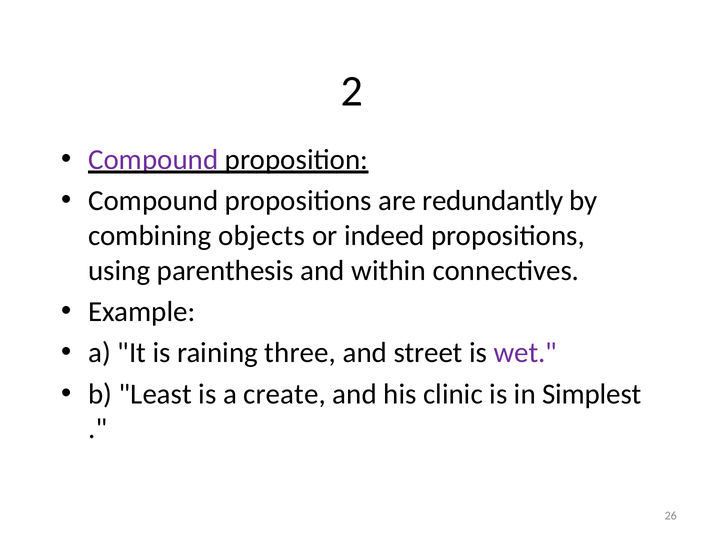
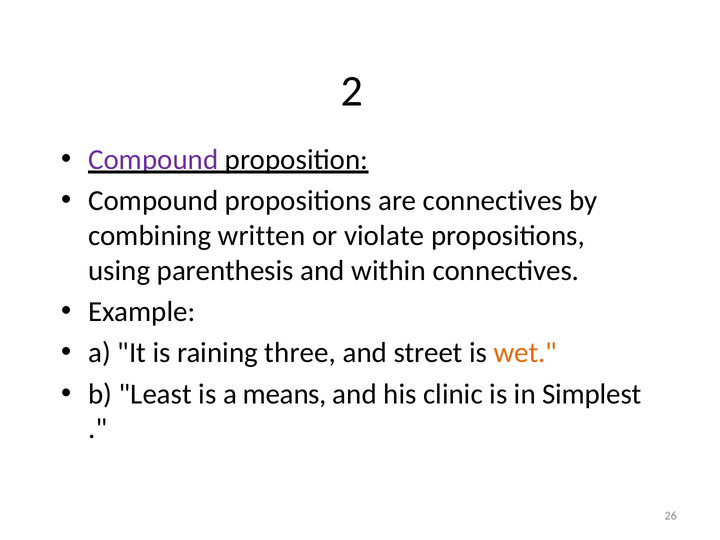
are redundantly: redundantly -> connectives (493, 201)
objects: objects -> written (262, 236)
indeed: indeed -> violate (384, 236)
wet colour: purple -> orange (525, 353)
create: create -> means (285, 394)
